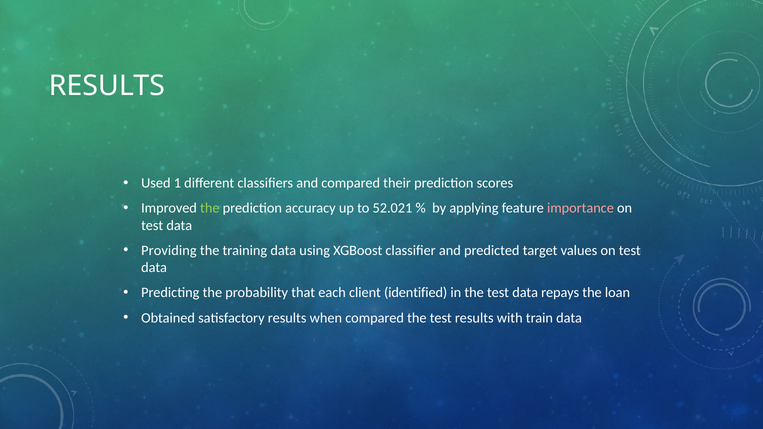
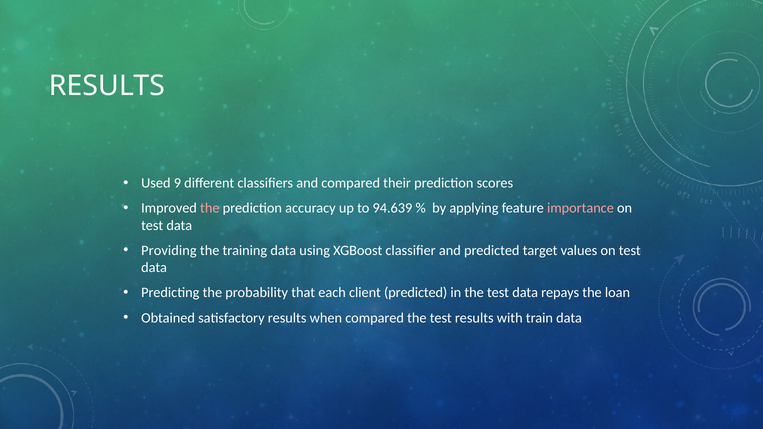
1: 1 -> 9 (177, 183)
the colour: light green -> pink (210, 208)
52.021: 52.021 -> 94.639 (392, 208)
client identified: identified -> predicted (416, 293)
